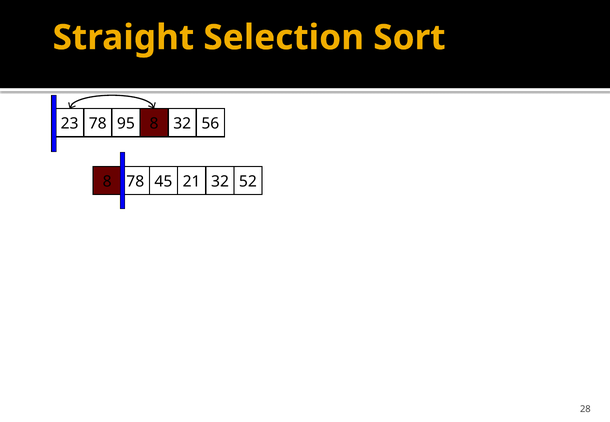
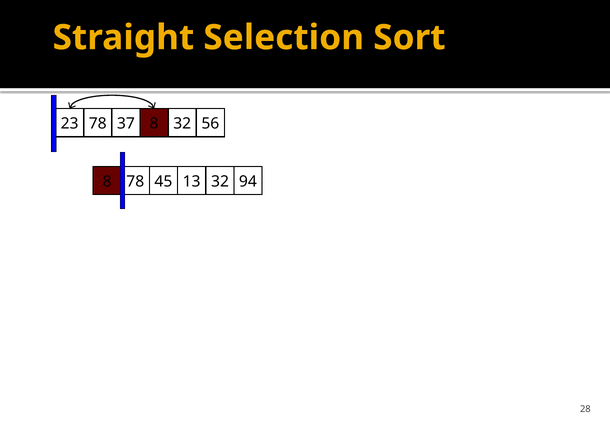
95: 95 -> 37 (126, 124)
21: 21 -> 13 (192, 182)
52: 52 -> 94 (248, 182)
